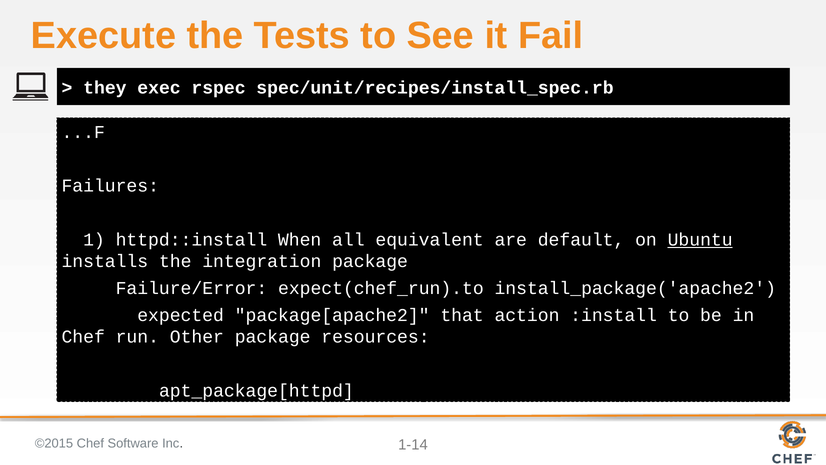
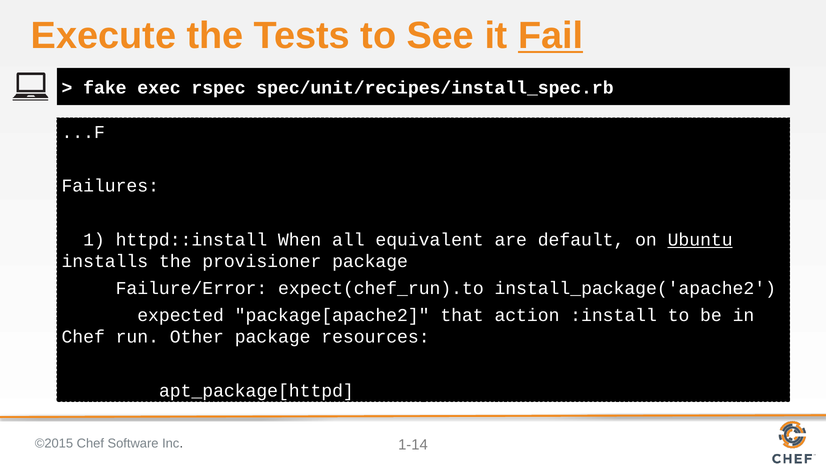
Fail underline: none -> present (551, 36)
they: they -> fake (105, 88)
integration: integration -> provisioner (262, 261)
